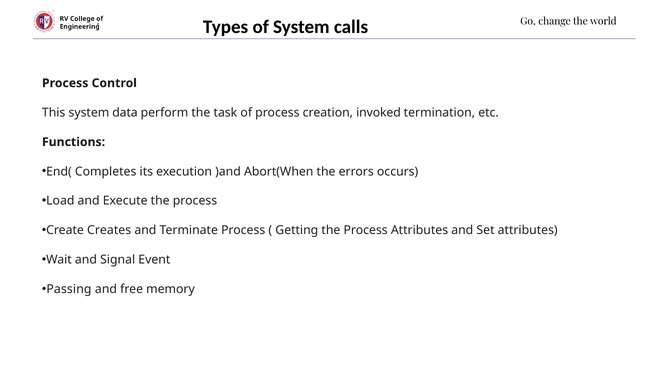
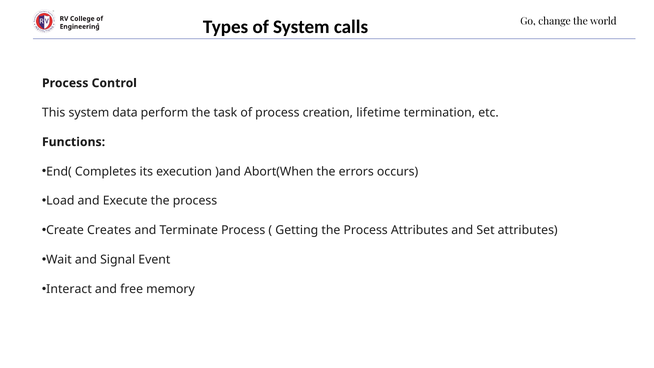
invoked: invoked -> lifetime (378, 113)
Passing: Passing -> Interact (69, 289)
